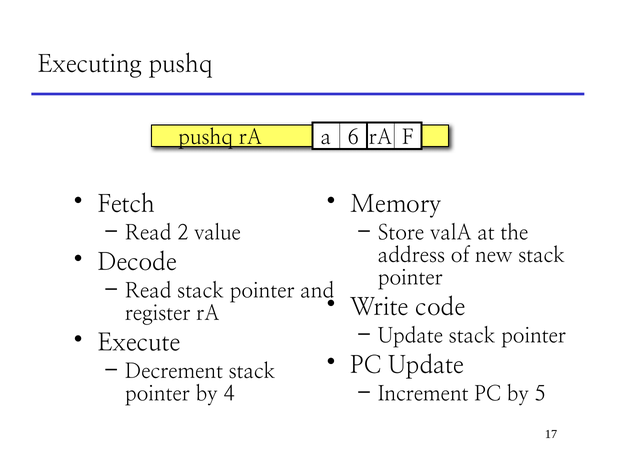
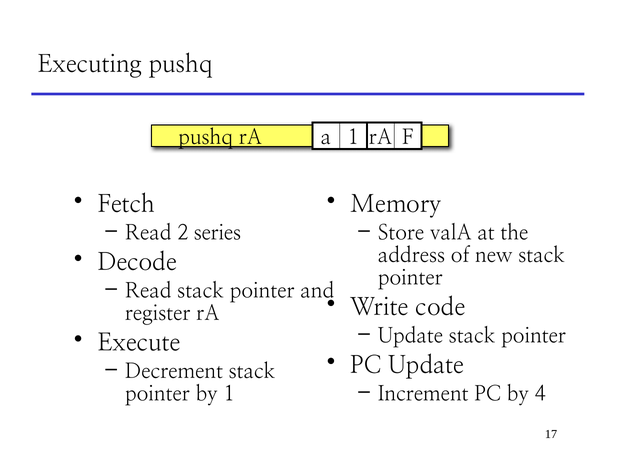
a 6: 6 -> 1 (353, 137)
value: value -> series (217, 233)
5: 5 -> 4 (540, 393)
by 4: 4 -> 1 (229, 393)
